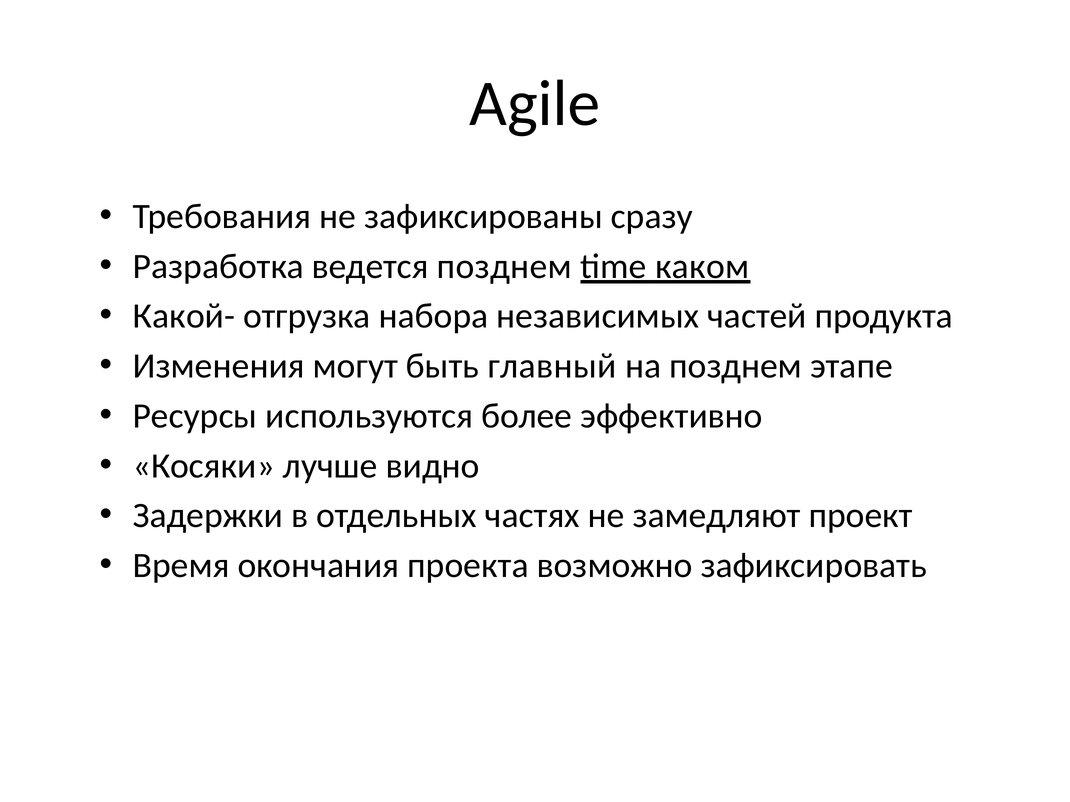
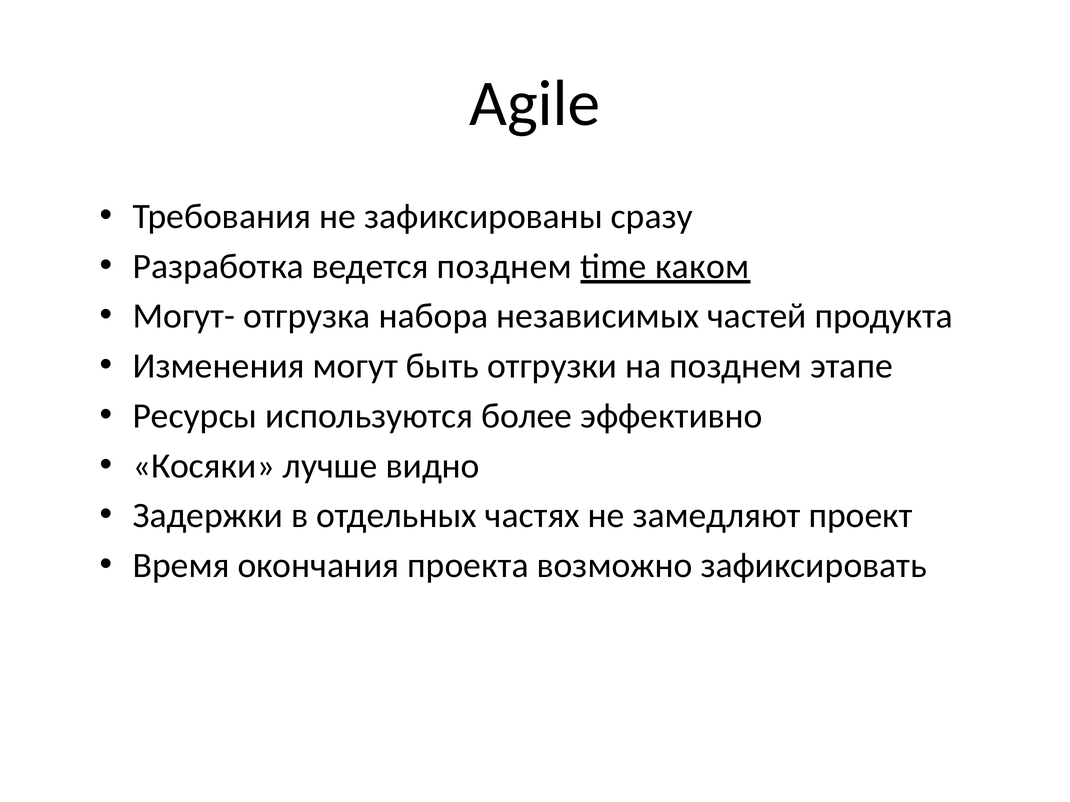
Какой-: Какой- -> Могут- (184, 316)
главный: главный -> отгрузки (552, 366)
